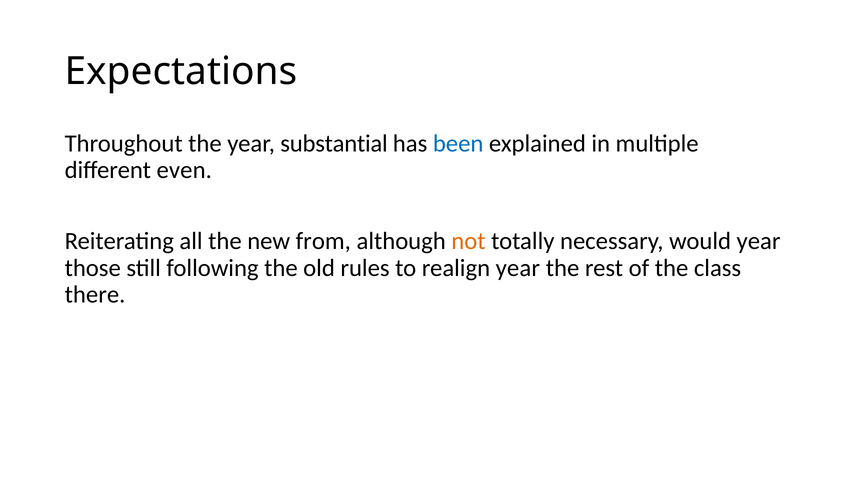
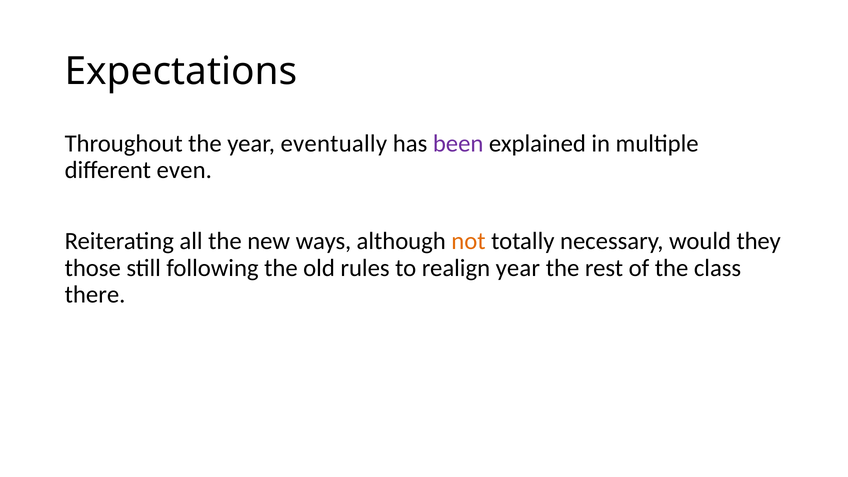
substantial: substantial -> eventually (334, 143)
been colour: blue -> purple (458, 143)
from: from -> ways (323, 241)
would year: year -> they (759, 241)
